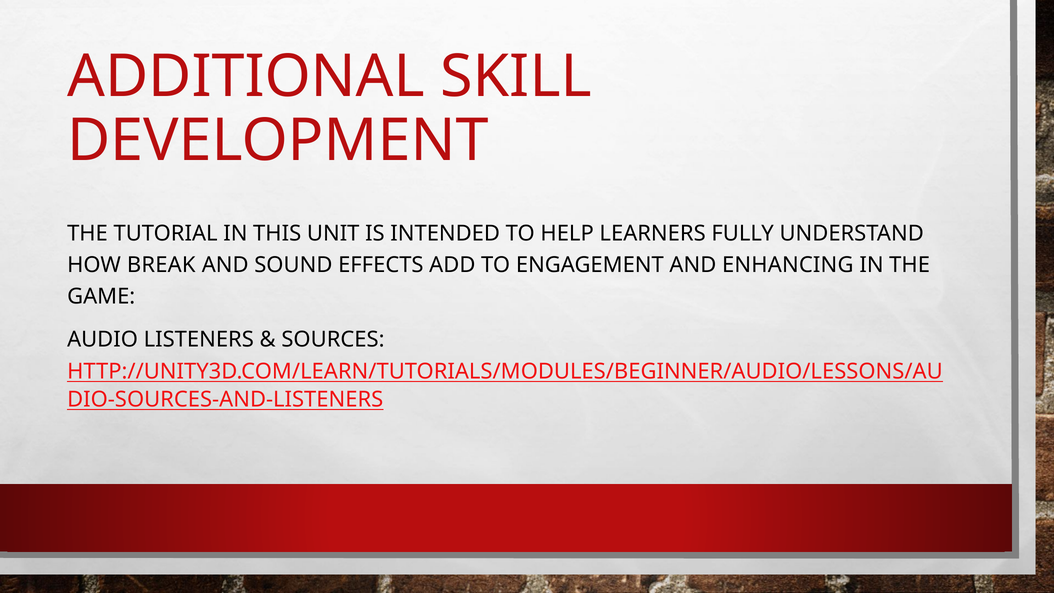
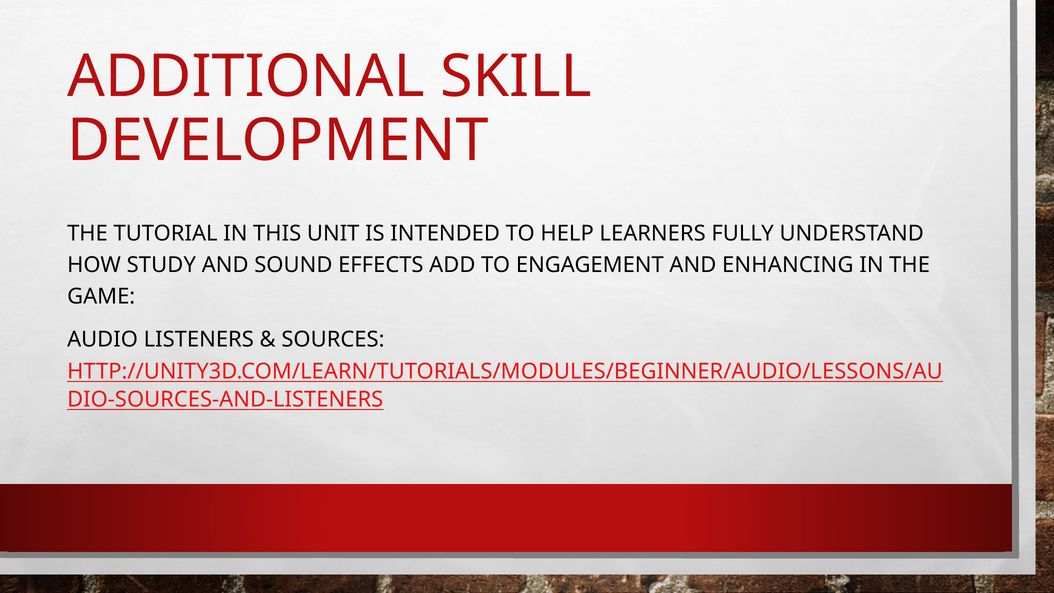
BREAK: BREAK -> STUDY (161, 265)
